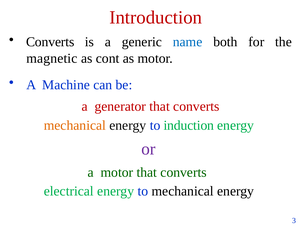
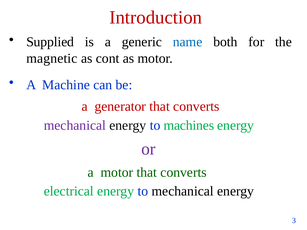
Converts: Converts -> Supplied (50, 42)
mechanical colour: orange -> purple (75, 125)
induction: induction -> machines (189, 125)
